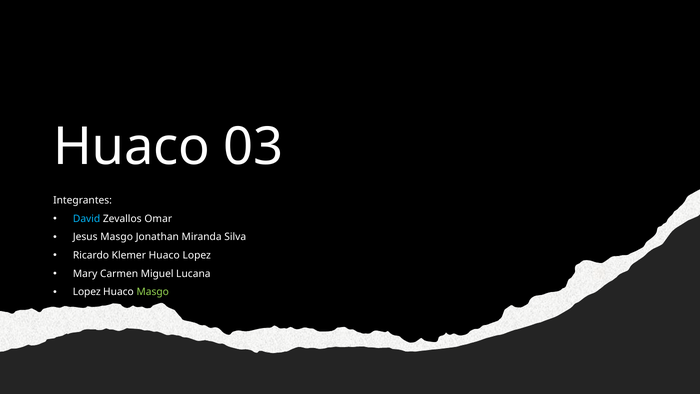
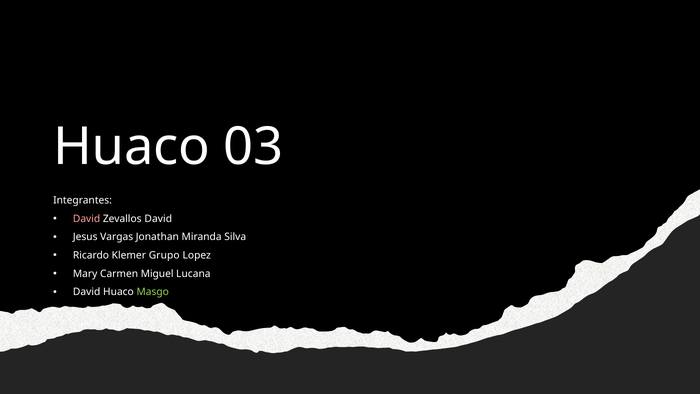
David colour: light blue -> pink (87, 219)
Zevallos Omar: Omar -> David (158, 219)
Jesus Masgo: Masgo -> Vargas (117, 237)
Klemer Huaco: Huaco -> Grupo (164, 255)
Lopez: Lopez -> David (87, 292)
